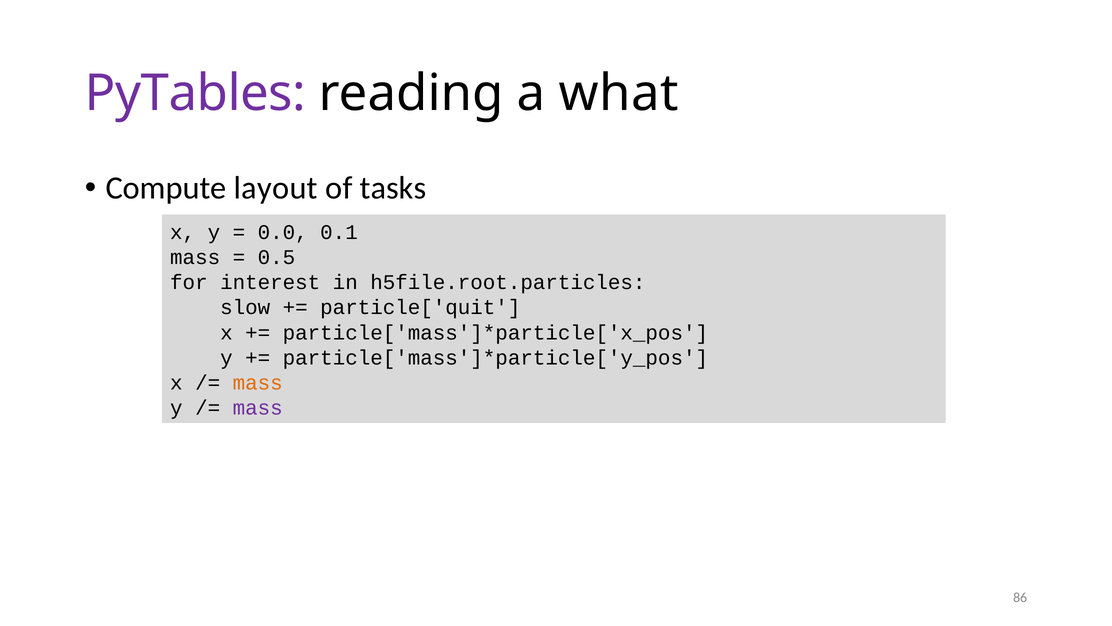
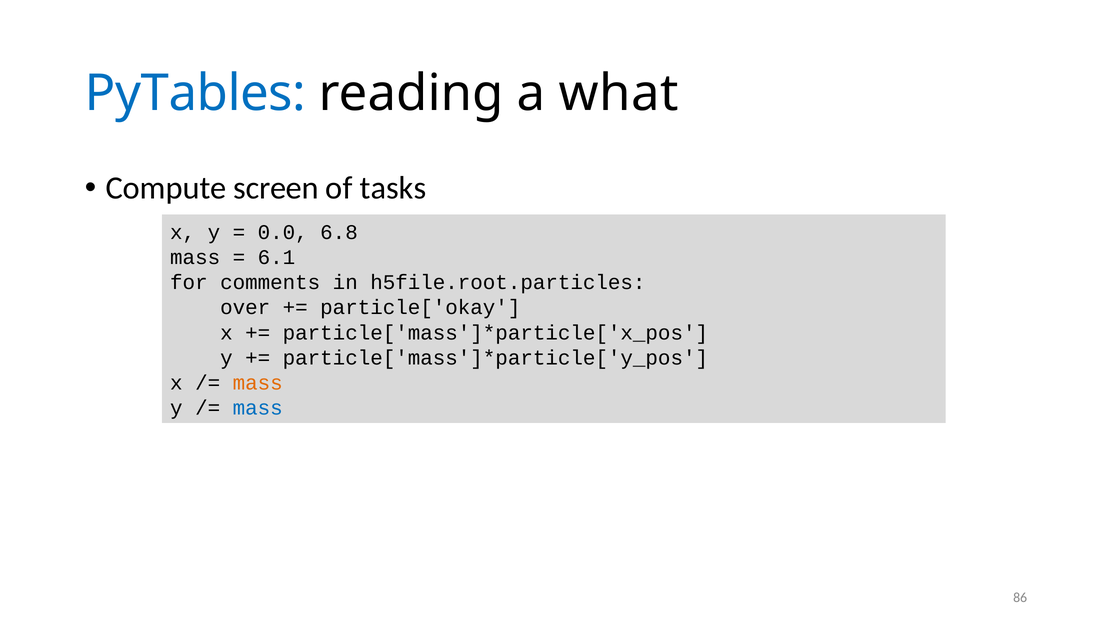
PyTables colour: purple -> blue (195, 93)
layout: layout -> screen (276, 188)
0.1: 0.1 -> 6.8 (339, 232)
0.5: 0.5 -> 6.1 (276, 257)
interest: interest -> comments (270, 282)
slow: slow -> over (245, 307)
particle['quit: particle['quit -> particle['okay (420, 307)
mass colour: purple -> blue (258, 407)
